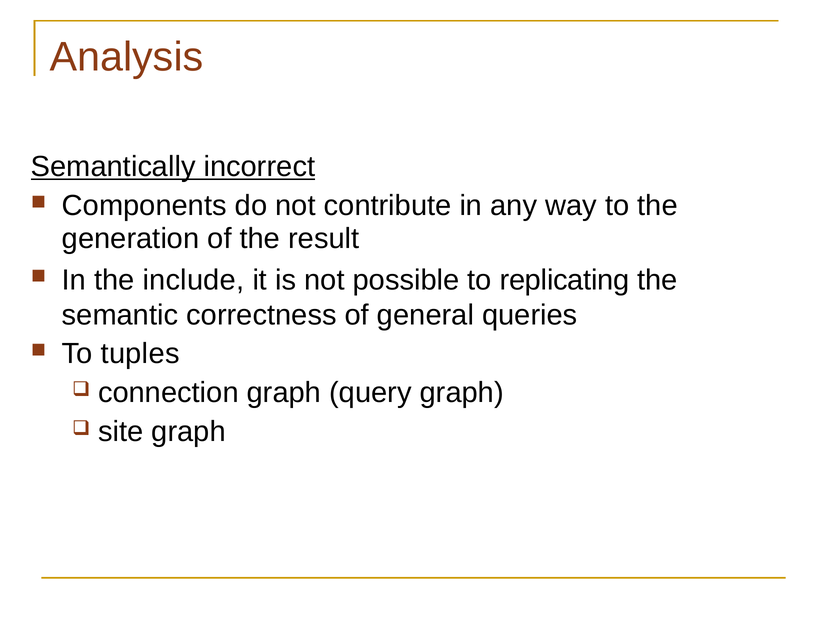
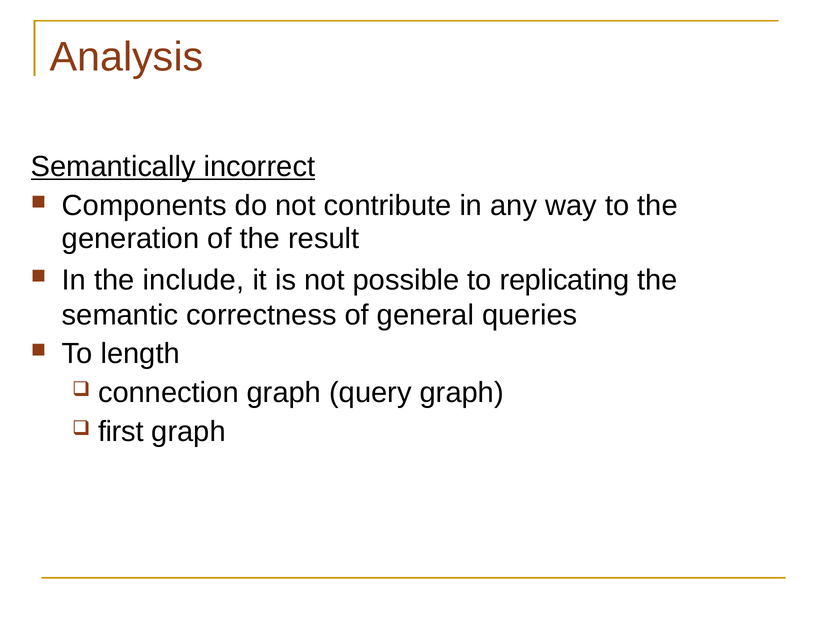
tuples: tuples -> length (140, 353)
site: site -> first (121, 431)
